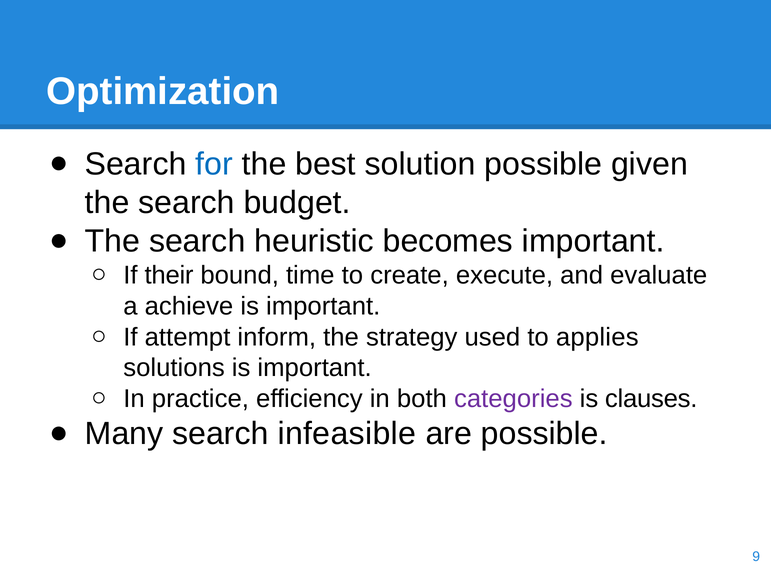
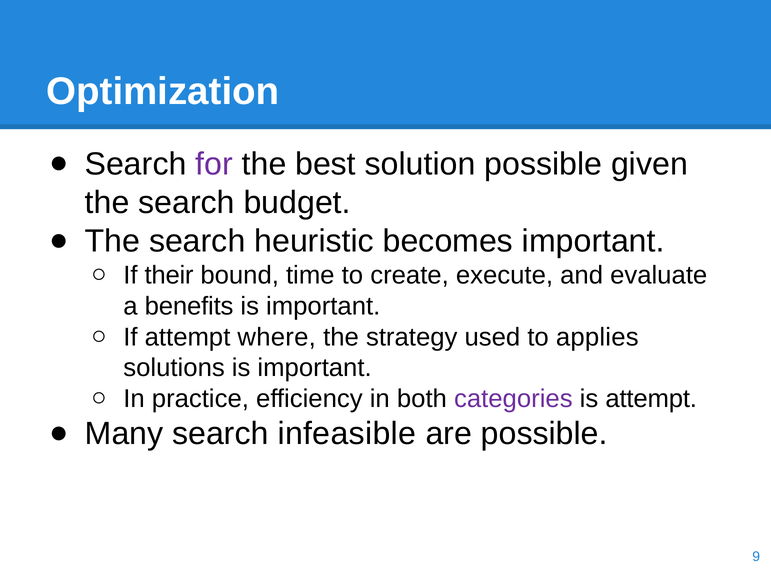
for colour: blue -> purple (214, 164)
achieve: achieve -> benefits (189, 306)
inform: inform -> where (277, 337)
is clauses: clauses -> attempt (651, 399)
